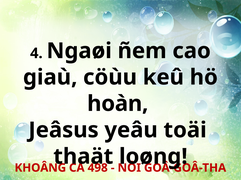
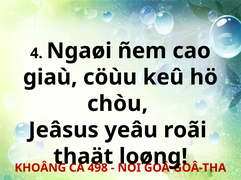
hoàn: hoàn -> chòu (118, 104)
toäi: toäi -> roãi (185, 131)
